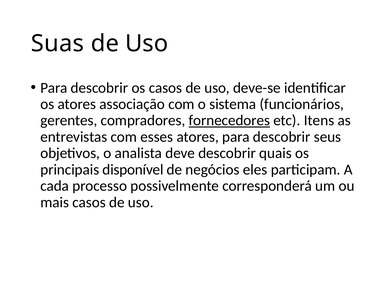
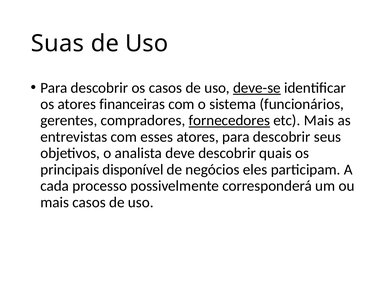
deve-se underline: none -> present (257, 88)
associação: associação -> financeiras (132, 104)
etc Itens: Itens -> Mais (319, 120)
